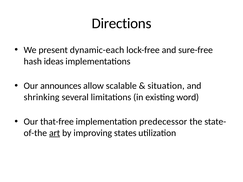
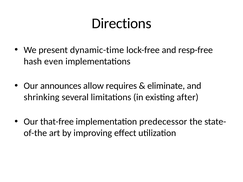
dynamic-each: dynamic-each -> dynamic-time (97, 50)
sure-free: sure-free -> resp-free (196, 50)
ideas: ideas -> even (54, 61)
scalable: scalable -> requires (121, 86)
situation: situation -> eliminate (166, 86)
word: word -> after (188, 97)
art underline: present -> none (55, 133)
states: states -> effect (125, 133)
